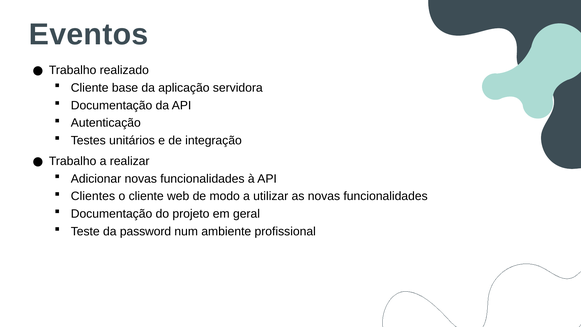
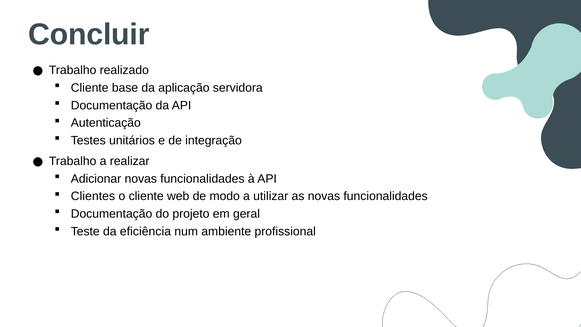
Eventos: Eventos -> Concluir (89, 34)
password: password -> eficiência (145, 231)
